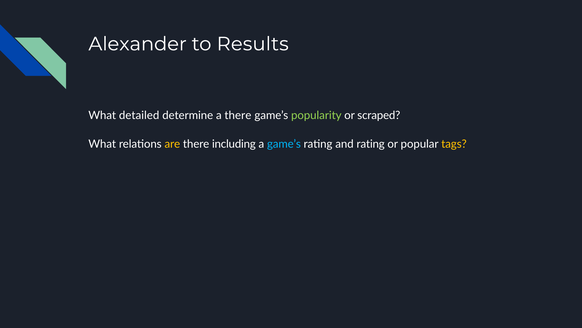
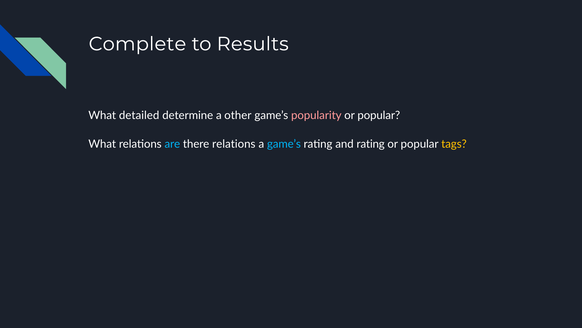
Alexander: Alexander -> Complete (137, 44)
a there: there -> other (238, 115)
popularity colour: light green -> pink (316, 115)
scraped: scraped -> popular (379, 115)
are colour: yellow -> light blue (172, 144)
there including: including -> relations (234, 144)
